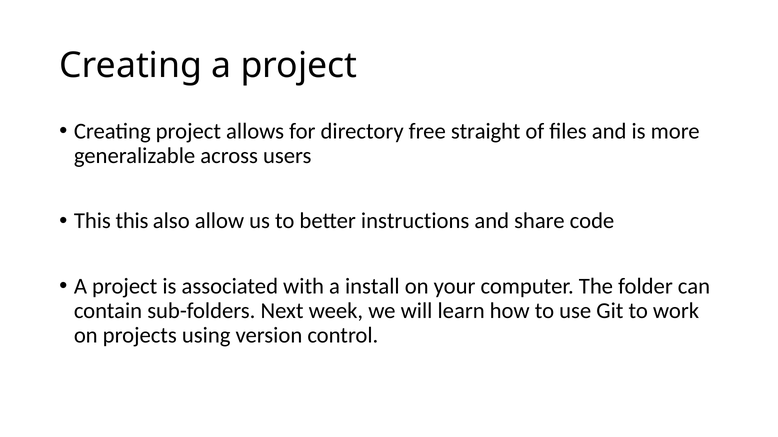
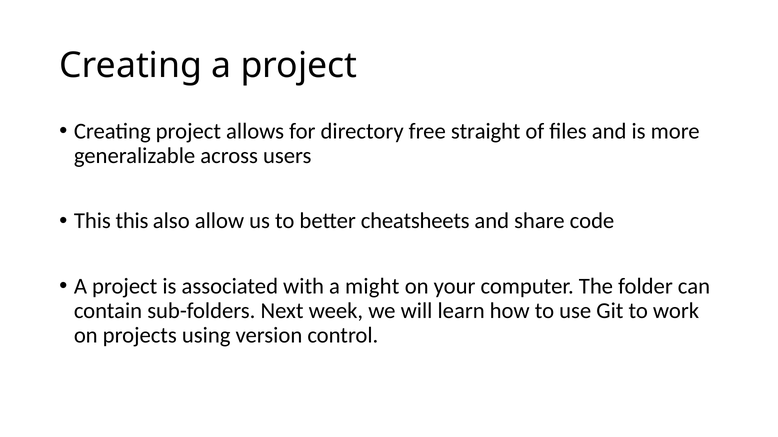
instructions: instructions -> cheatsheets (415, 221)
install: install -> might (372, 287)
